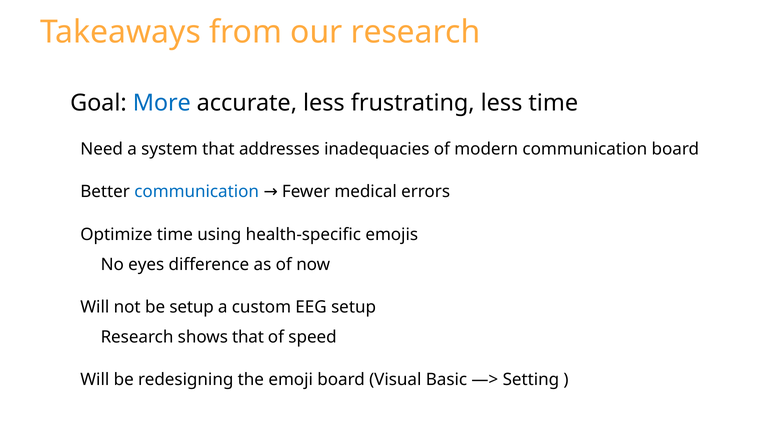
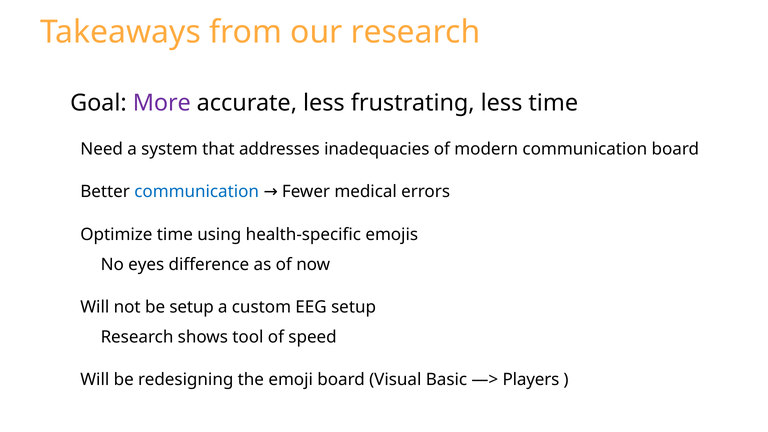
More colour: blue -> purple (162, 103)
shows that: that -> tool (248, 337)
Setting: Setting -> Players (531, 380)
